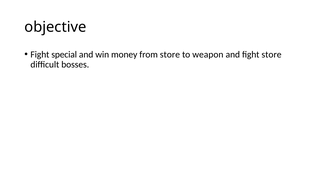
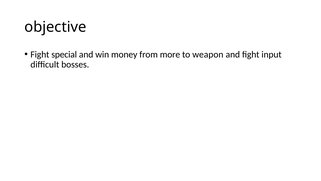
from store: store -> more (170, 54)
fight store: store -> input (272, 54)
